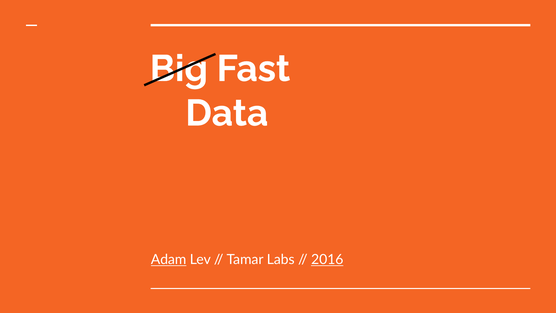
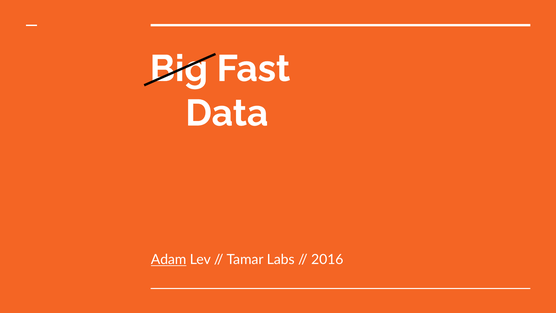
2016 underline: present -> none (327, 259)
